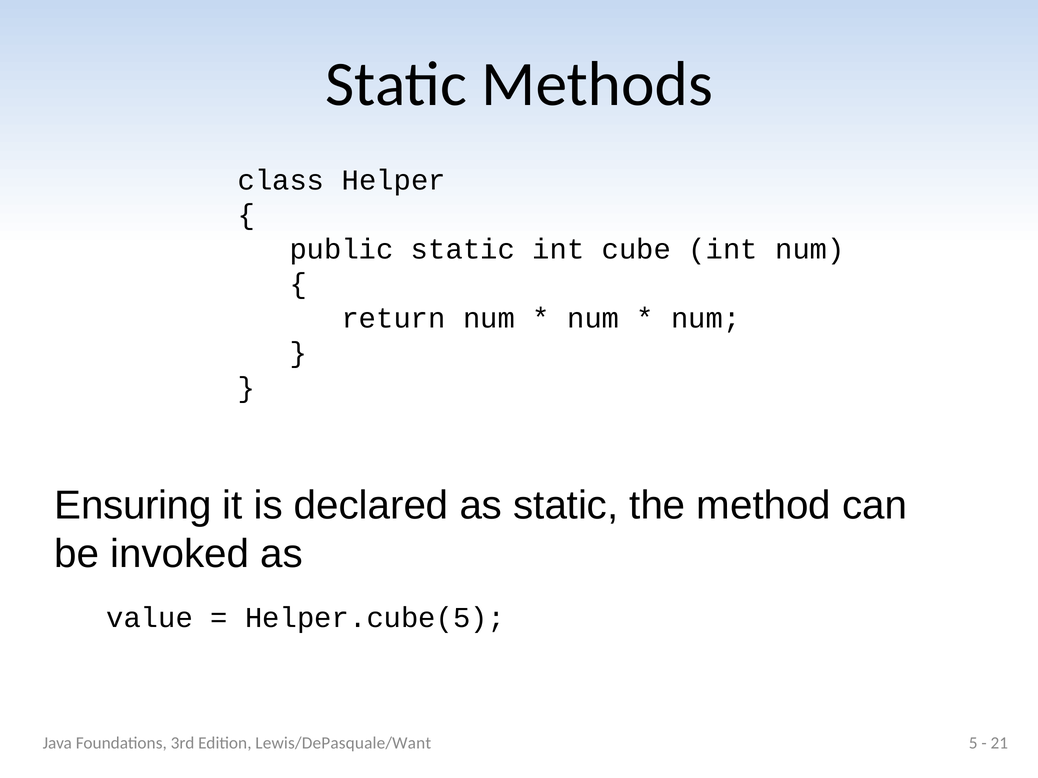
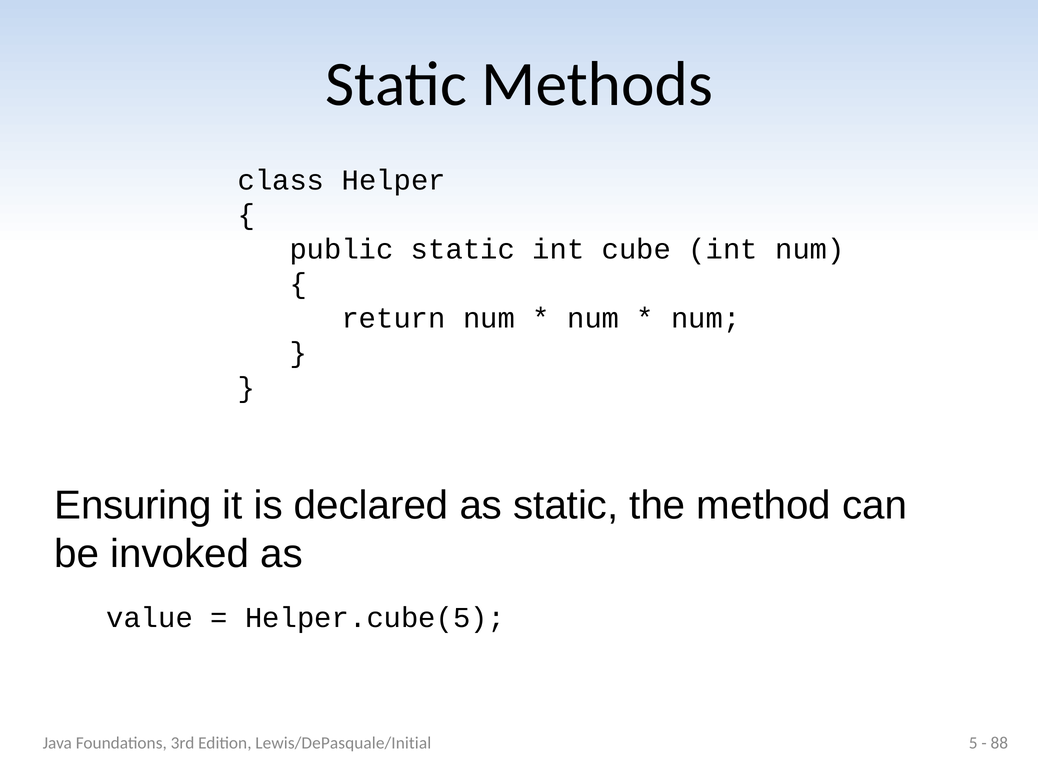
Lewis/DePasquale/Want: Lewis/DePasquale/Want -> Lewis/DePasquale/Initial (343, 743)
21: 21 -> 88 (999, 743)
